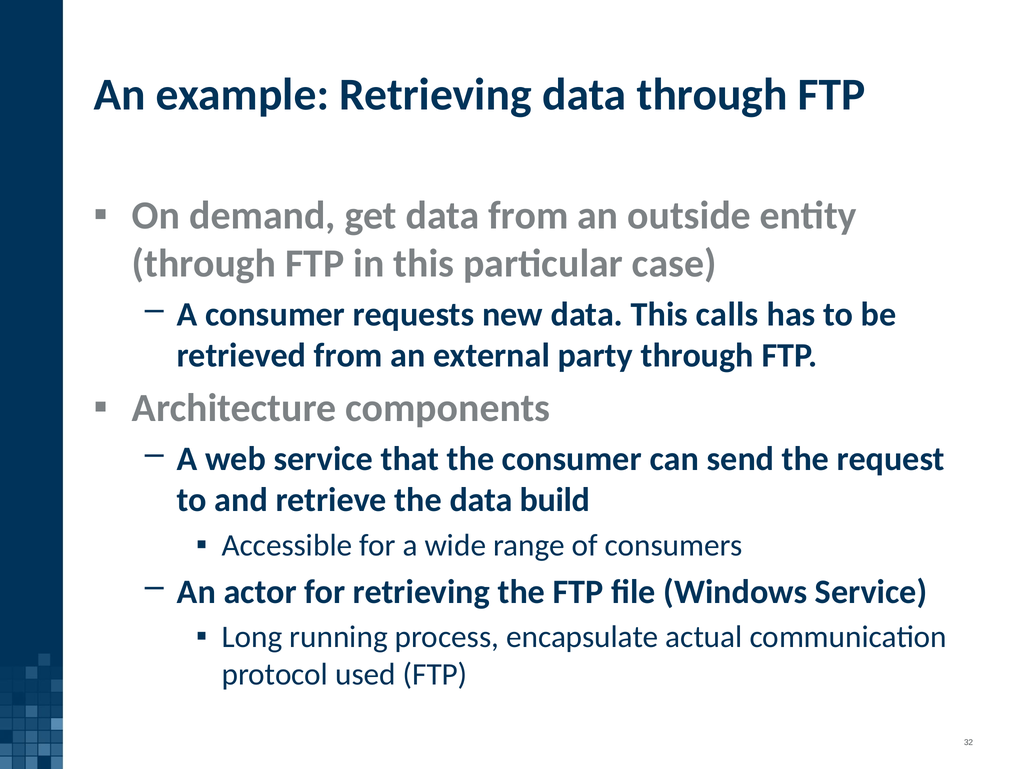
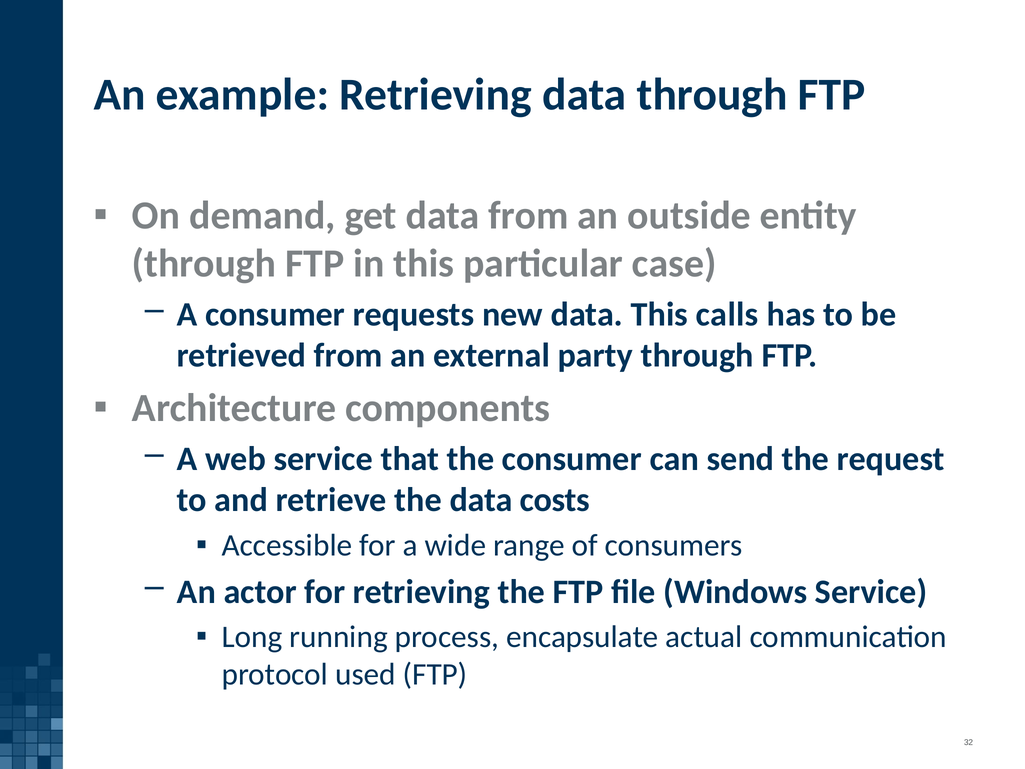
build: build -> costs (555, 500)
